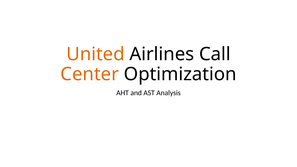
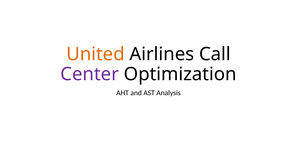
Center colour: orange -> purple (90, 74)
